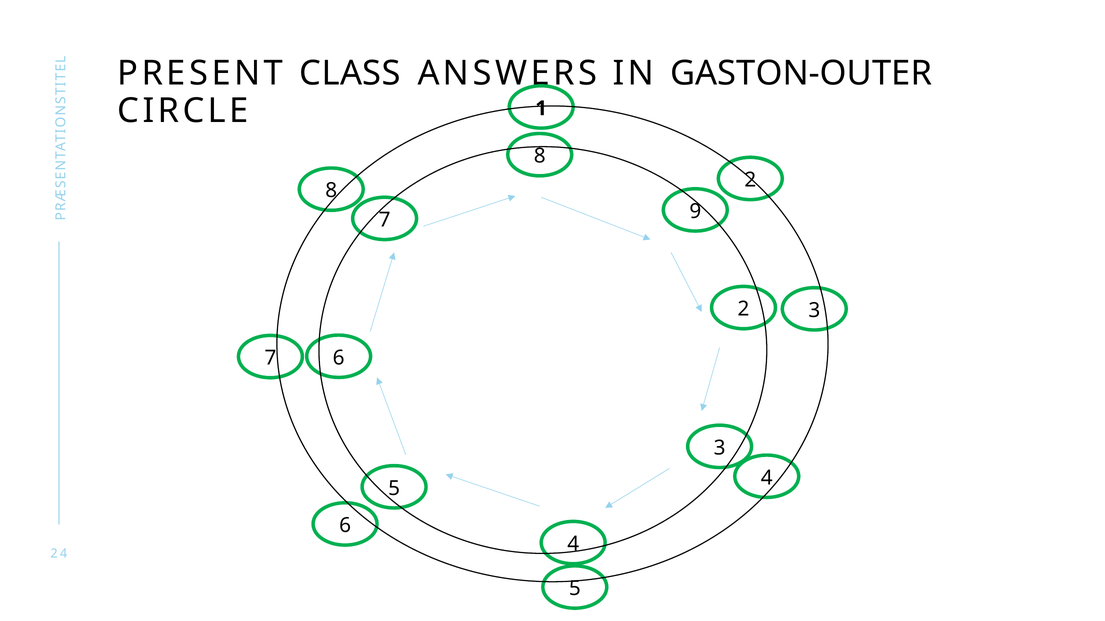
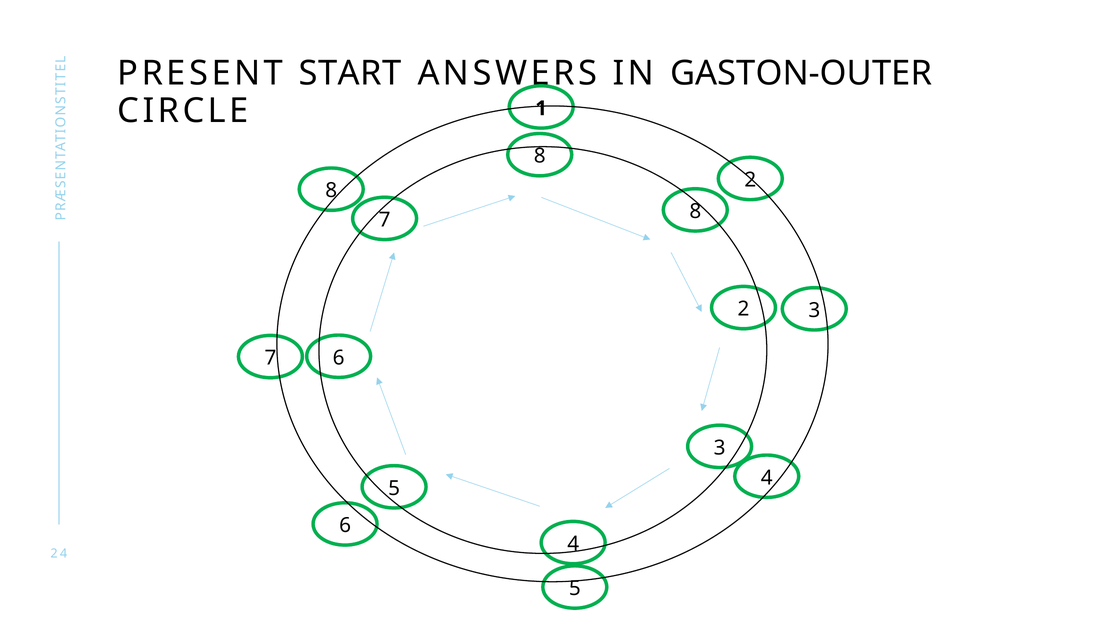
CLASS: CLASS -> START (350, 74)
9: 9 -> 8 (695, 212)
